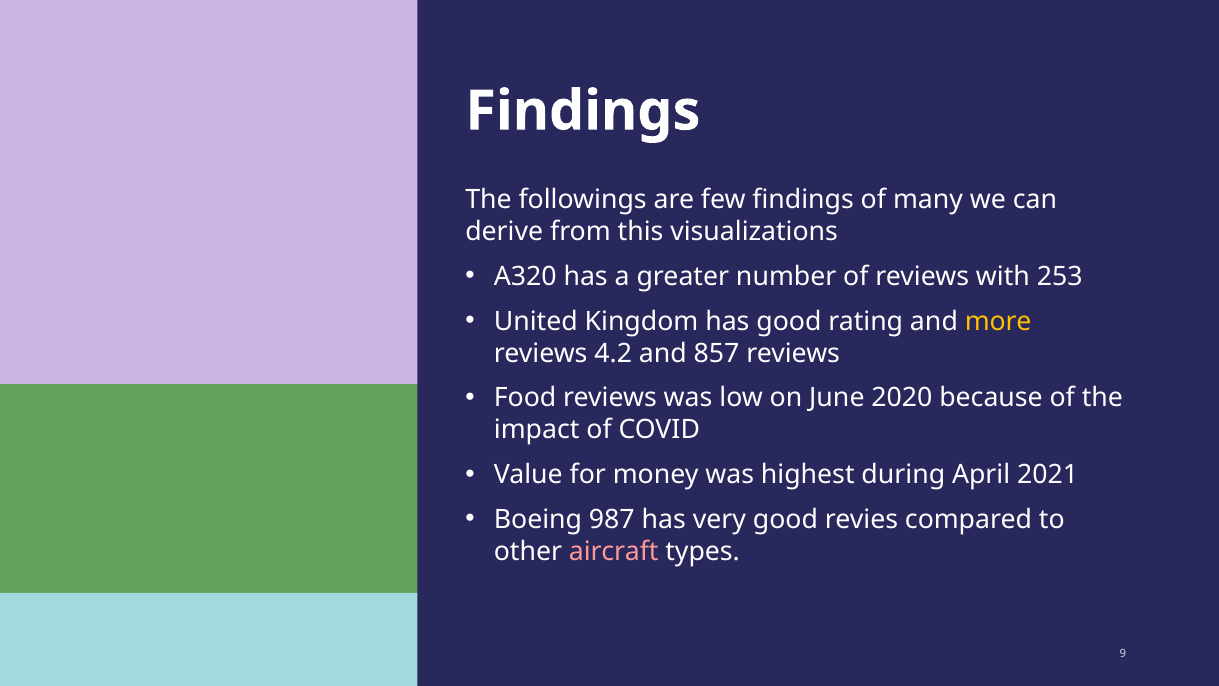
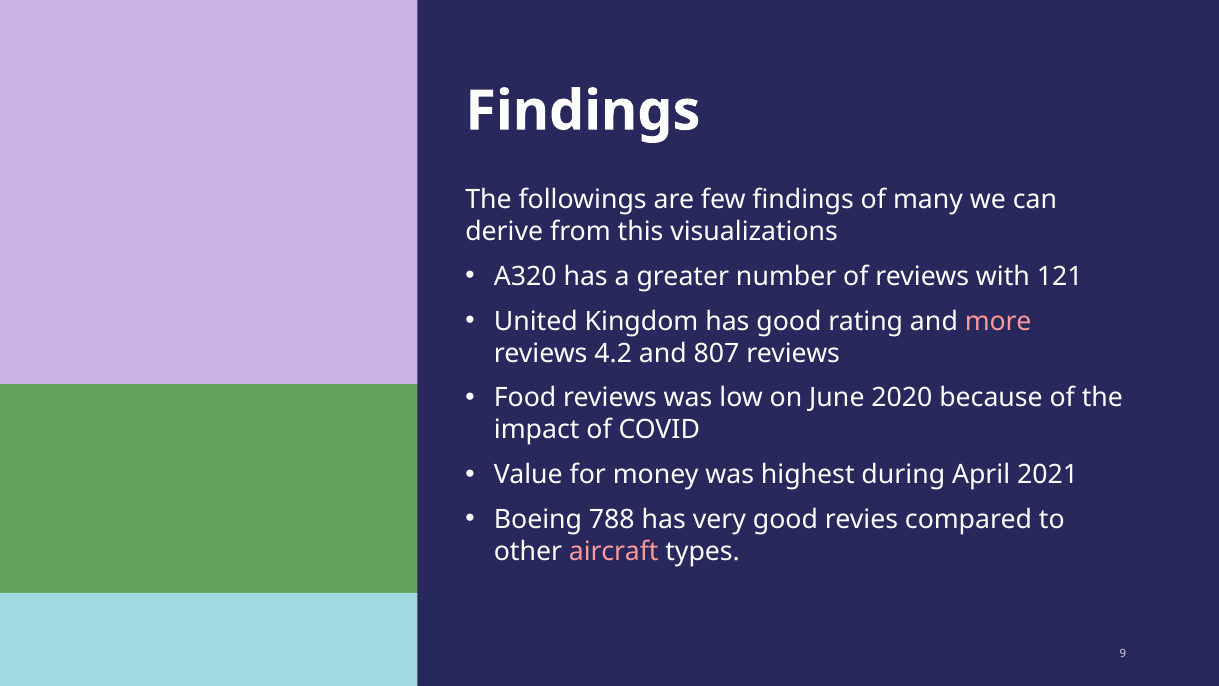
253: 253 -> 121 (1060, 277)
more colour: yellow -> pink (998, 321)
857: 857 -> 807 (717, 353)
987: 987 -> 788 (612, 519)
